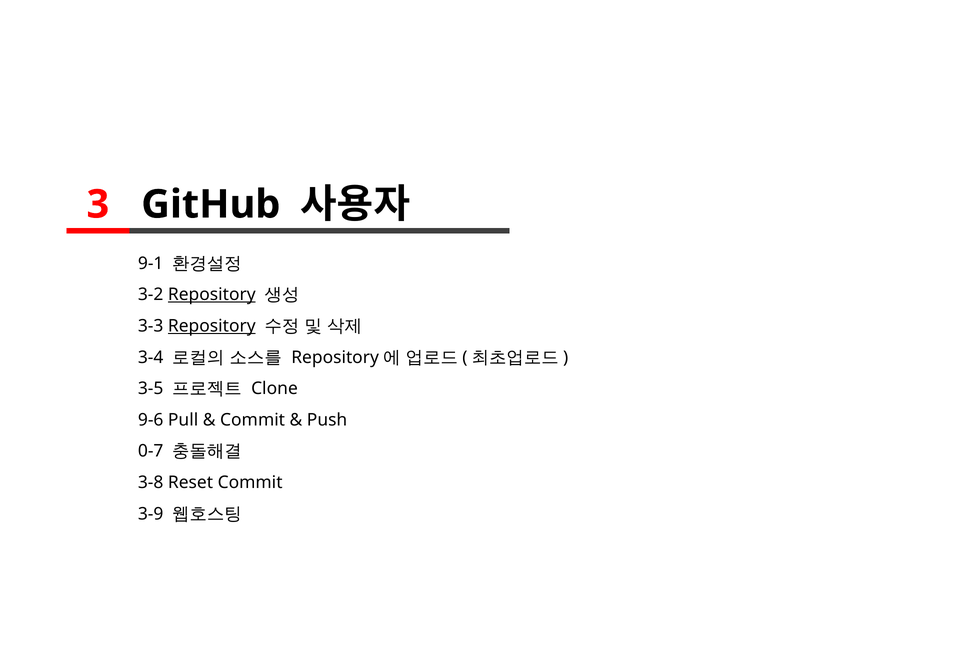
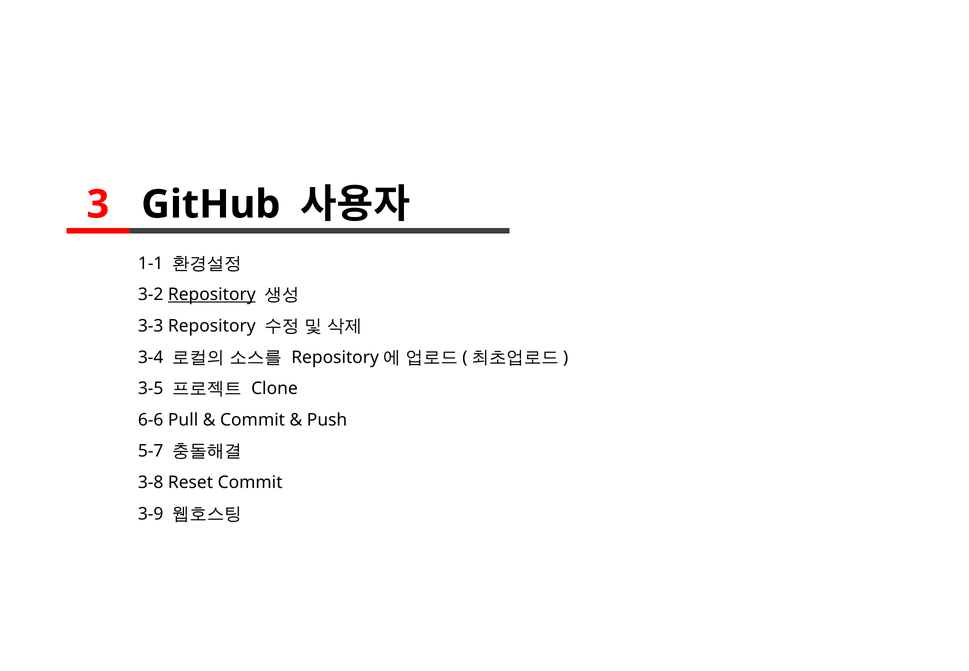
9-1: 9-1 -> 1-1 (151, 263)
Repository underline: present -> none (212, 326)
9-6: 9-6 -> 6-6 (151, 420)
0-7: 0-7 -> 5-7 (151, 451)
